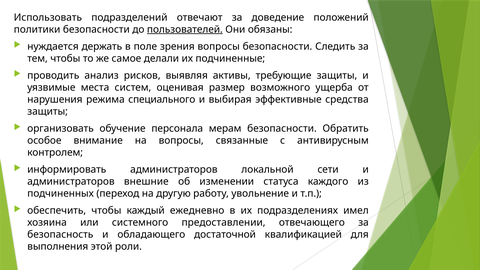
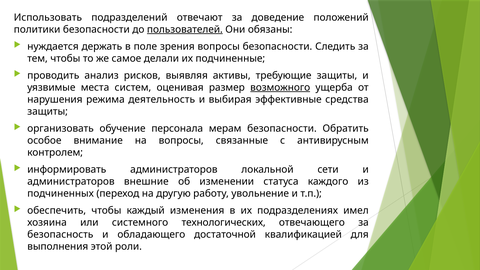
возможного underline: none -> present (280, 87)
специального: специального -> деятельность (162, 99)
ежедневно: ежедневно -> изменения (197, 211)
предоставлении: предоставлении -> технологических (224, 223)
